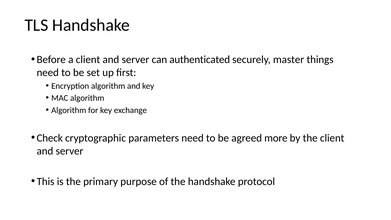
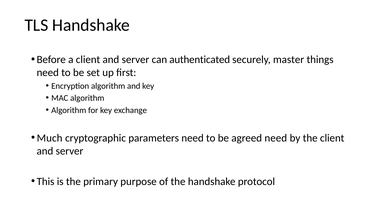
Check: Check -> Much (50, 138)
agreed more: more -> need (276, 138)
